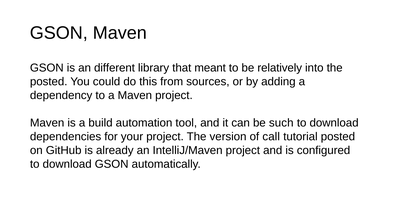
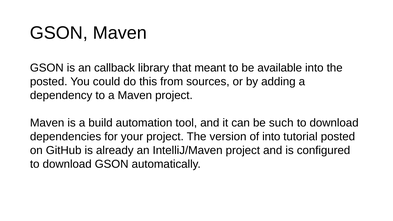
different: different -> callback (114, 68)
relatively: relatively -> available (280, 68)
of call: call -> into (271, 137)
